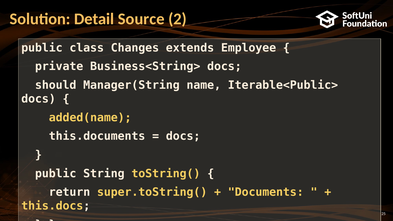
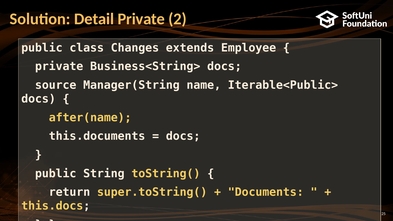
Detail Source: Source -> Private (141, 19)
should: should -> source (56, 85)
added(name: added(name -> after(name (90, 118)
